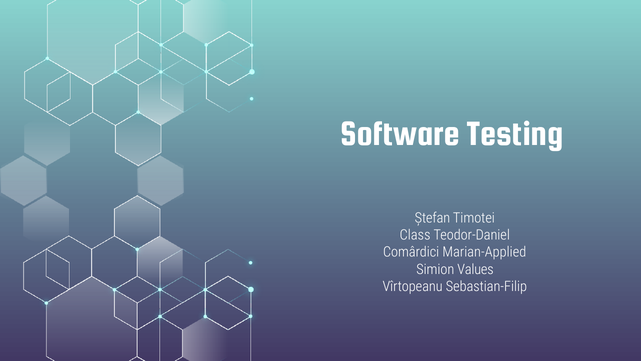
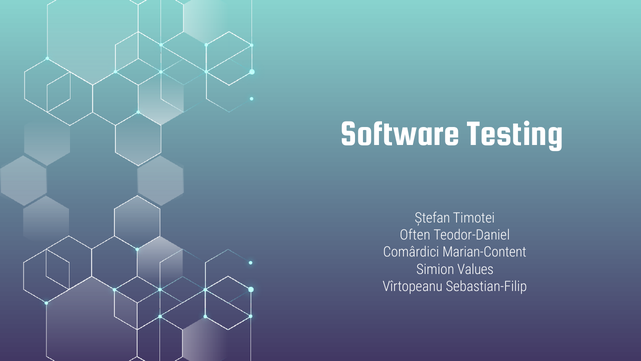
Class: Class -> Often (415, 235)
Marian-Applied: Marian-Applied -> Marian-Content (484, 252)
